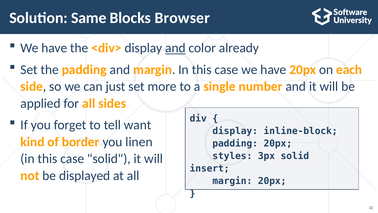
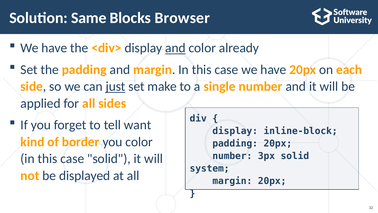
just underline: none -> present (116, 86)
more: more -> make (162, 86)
you linen: linen -> color (139, 142)
styles: styles -> number (232, 156)
insert: insert -> system (210, 168)
